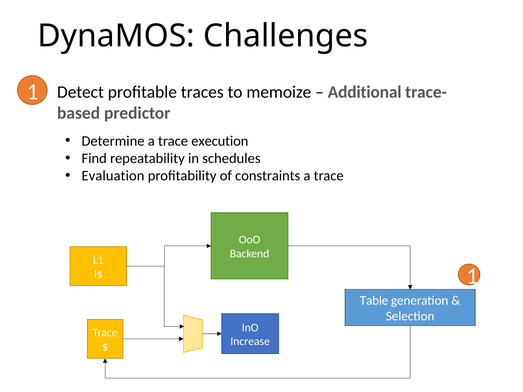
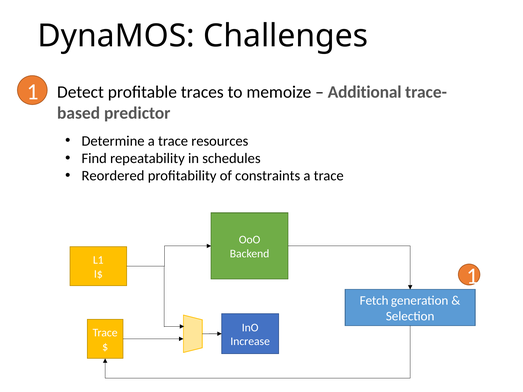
execution: execution -> resources (220, 141)
Evaluation: Evaluation -> Reordered (113, 176)
Table: Table -> Fetch (374, 301)
